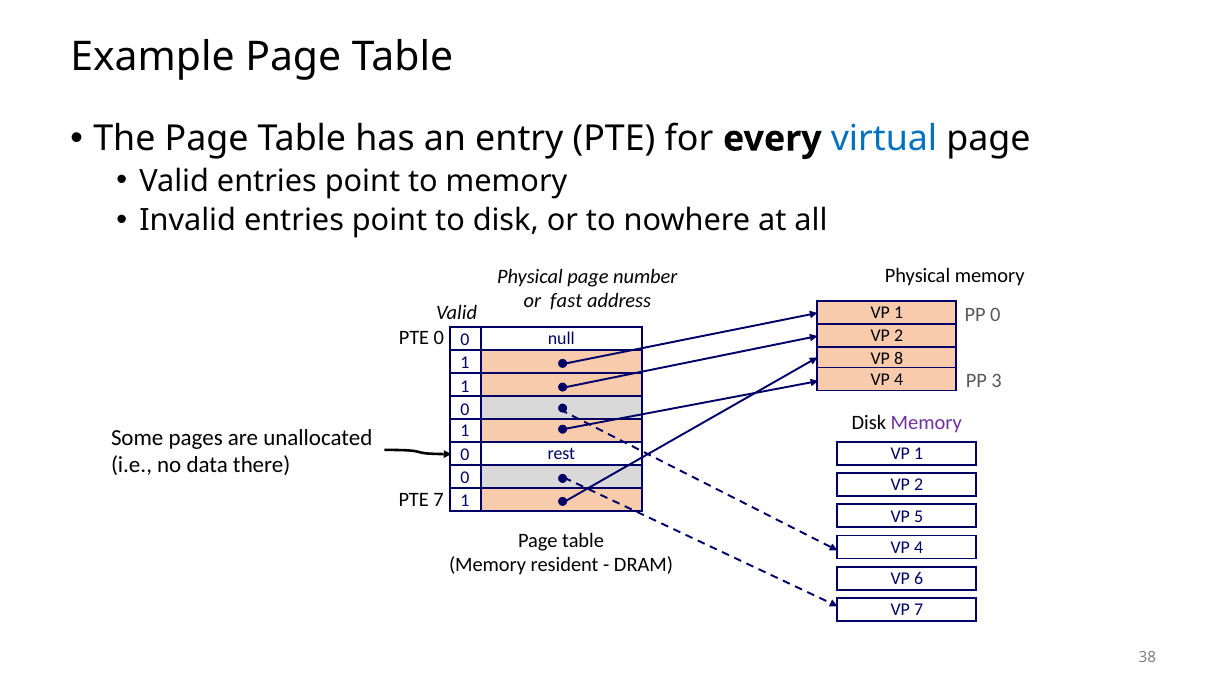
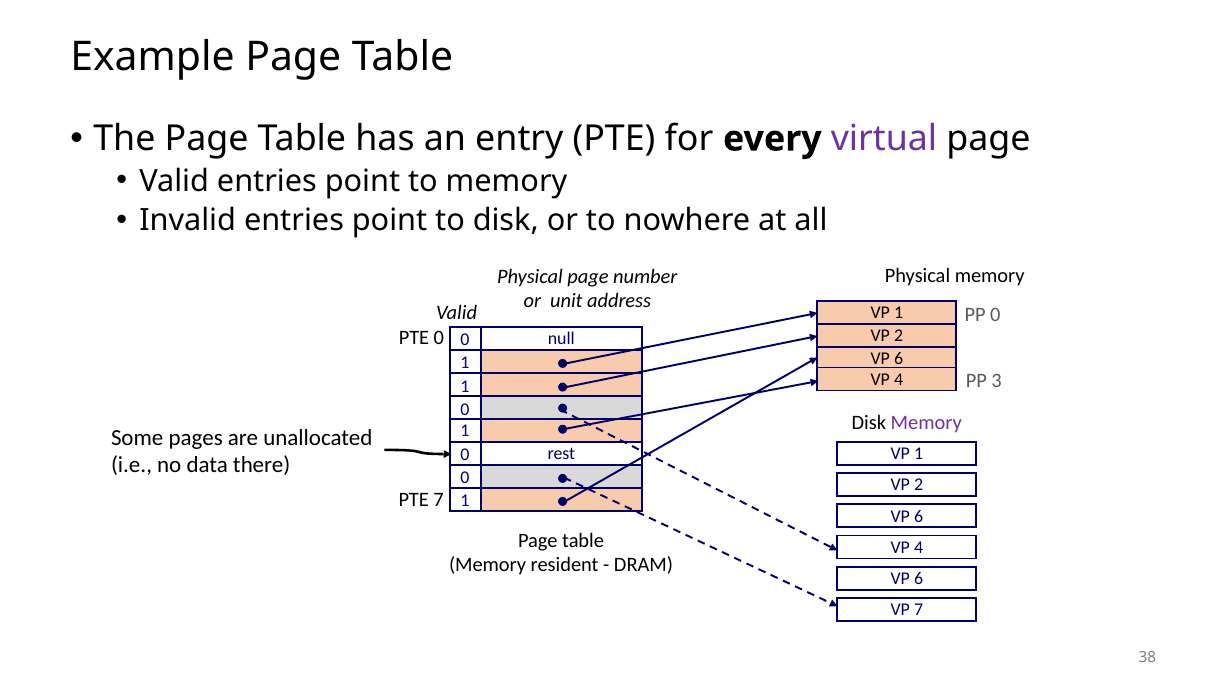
virtual colour: blue -> purple (884, 139)
fast: fast -> unit (566, 301)
8: 8 -> 6 (899, 358)
5: 5 -> 6 (919, 516)
